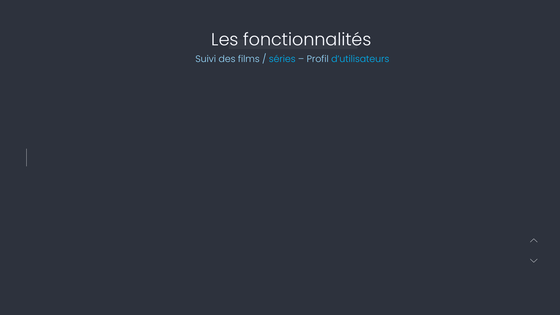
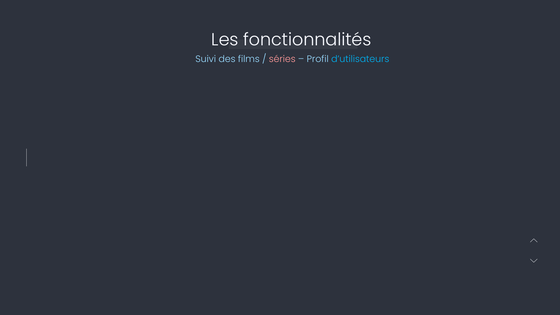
séries colour: light blue -> pink (282, 59)
